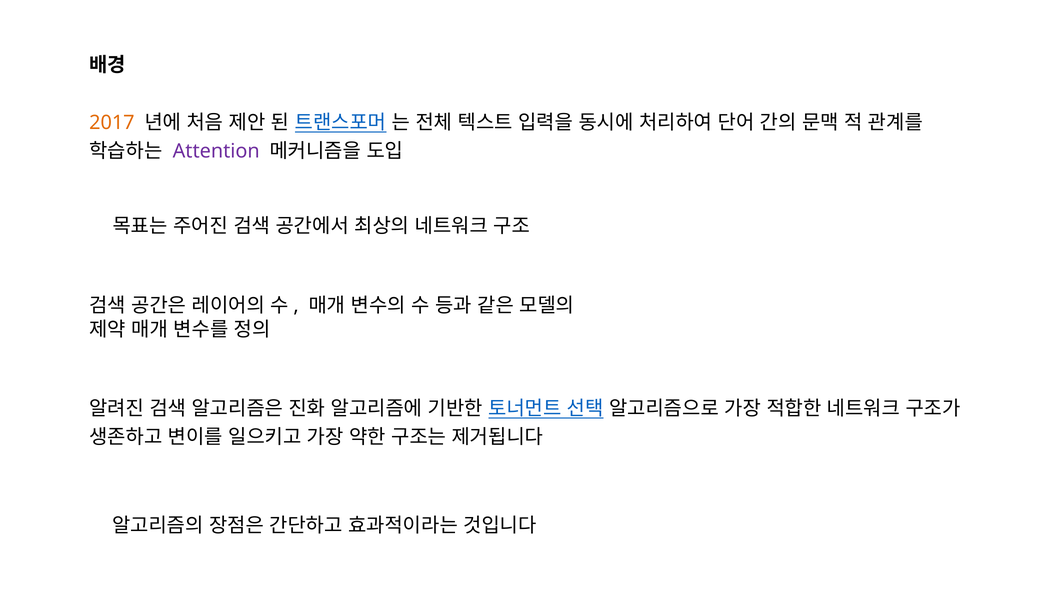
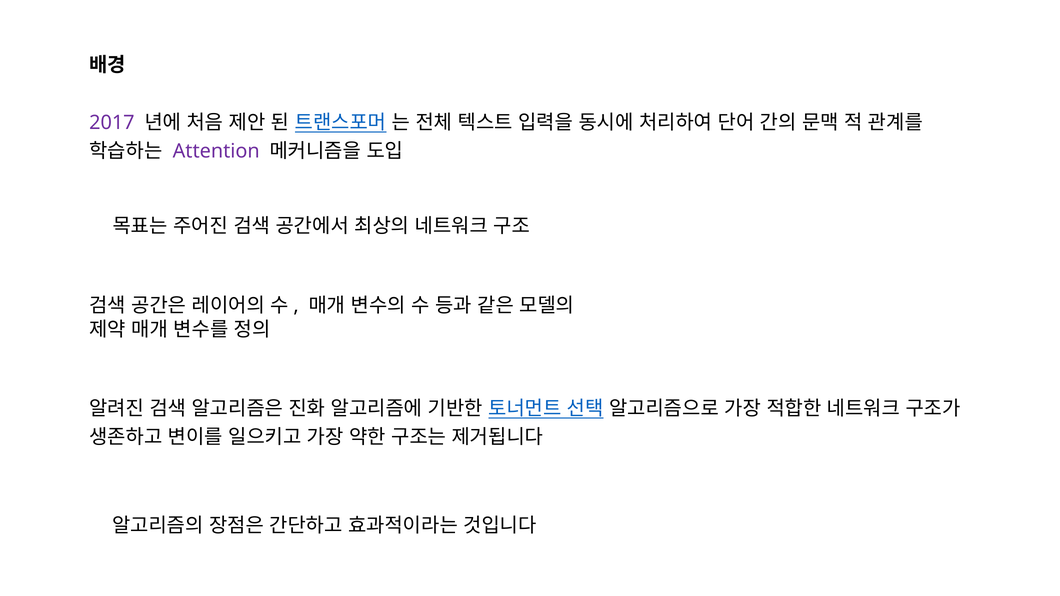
2017 colour: orange -> purple (112, 123)
